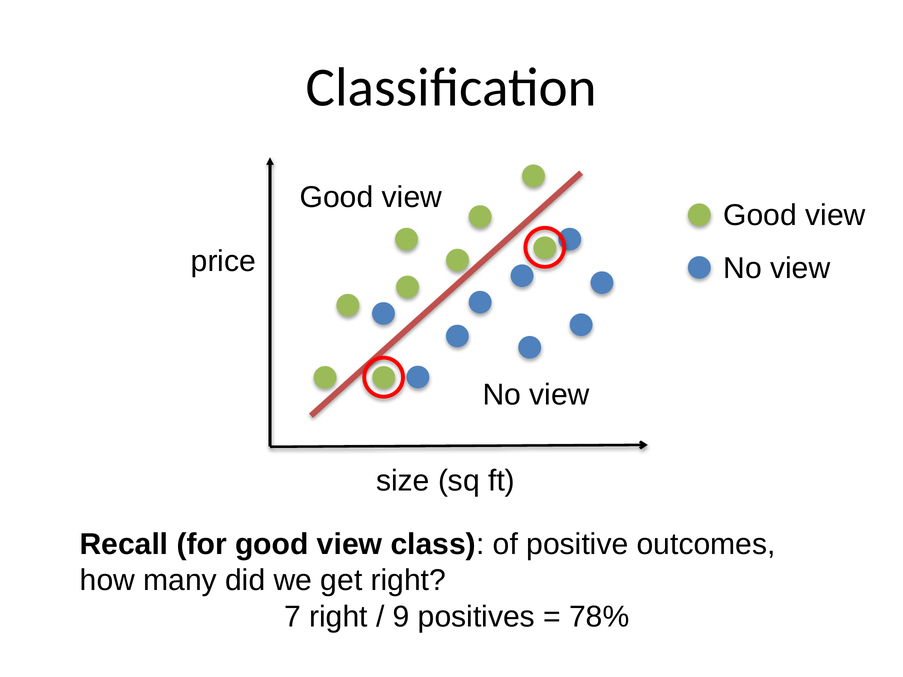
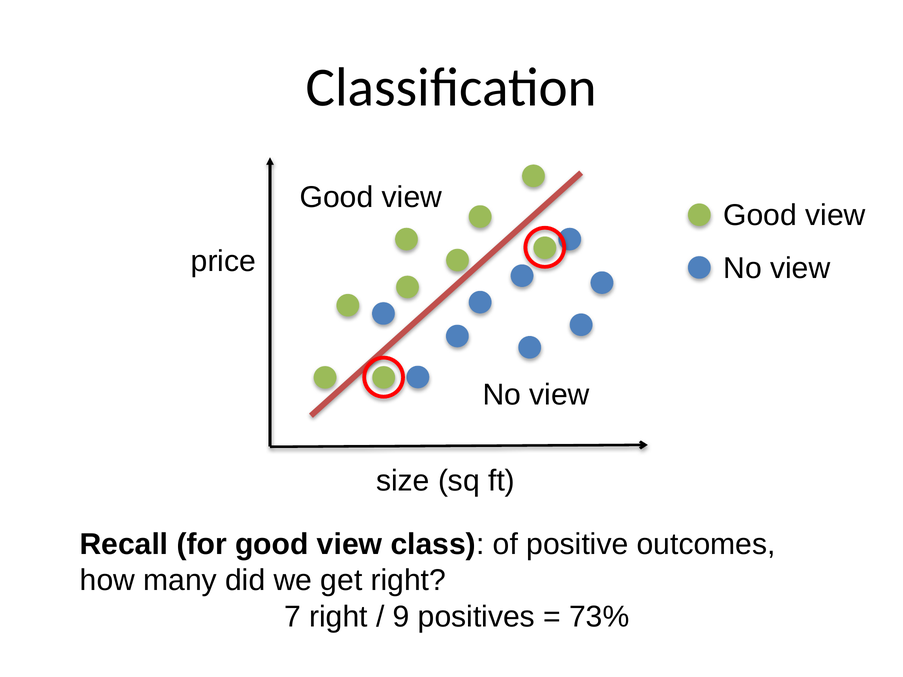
78%: 78% -> 73% (599, 617)
